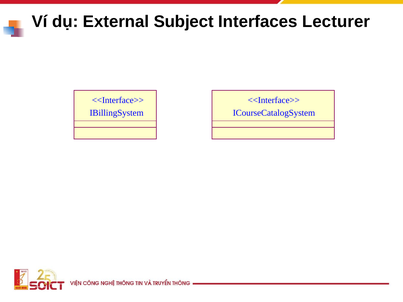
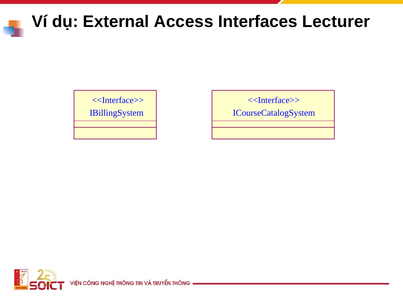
Subject: Subject -> Access (184, 22)
